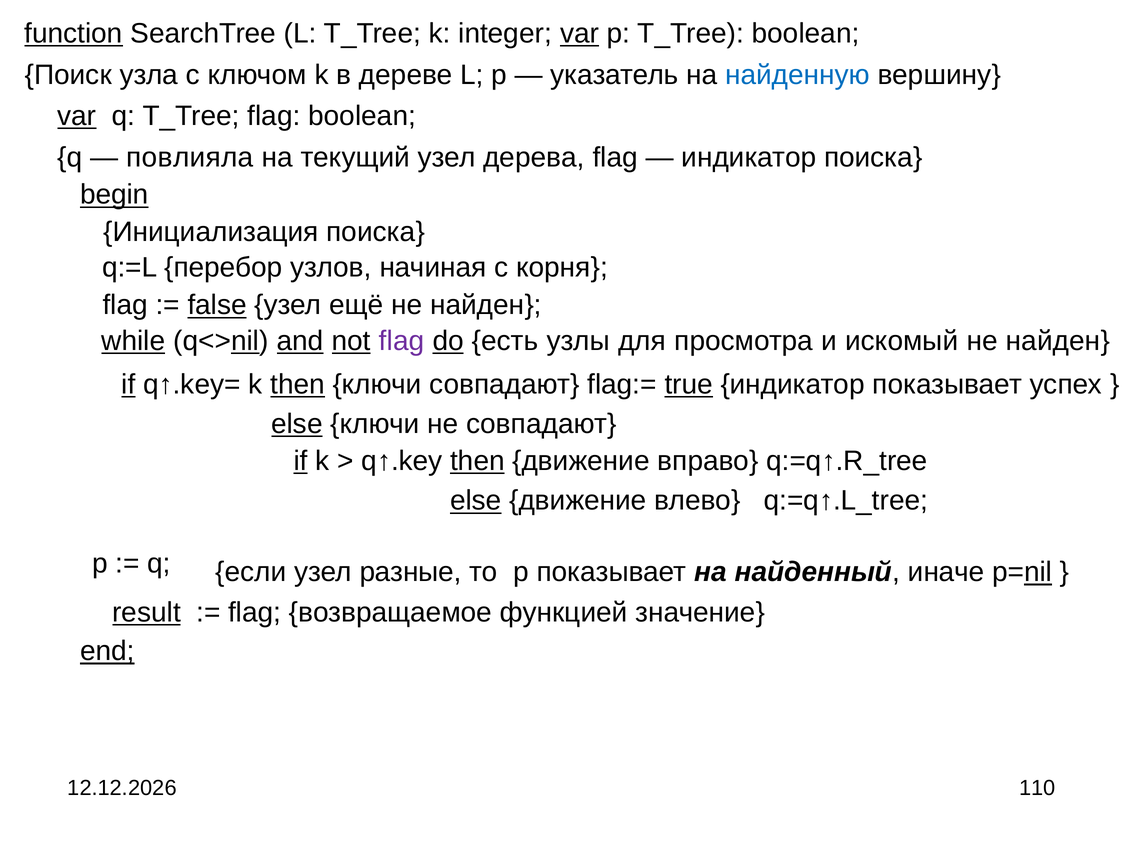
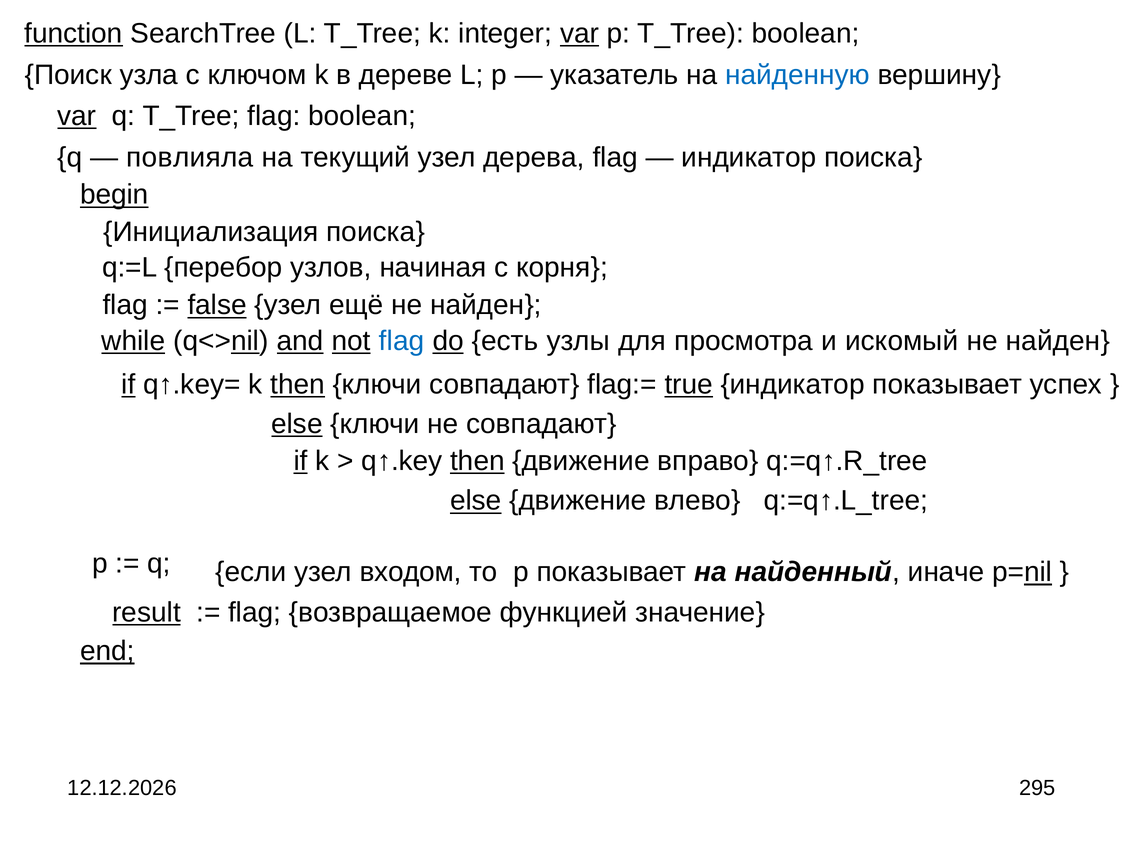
flag colour: purple -> blue (402, 341)
разные: разные -> входом (411, 572)
110: 110 -> 295 (1037, 787)
